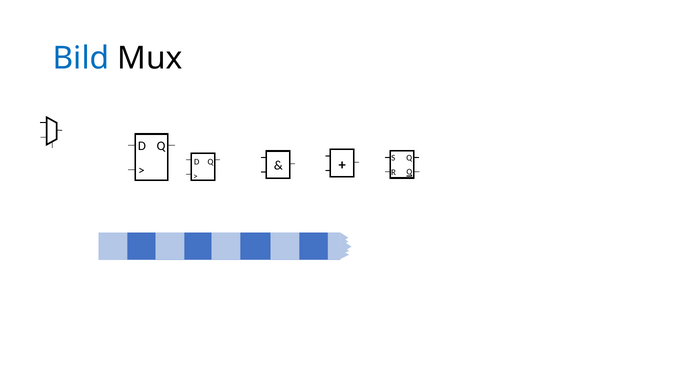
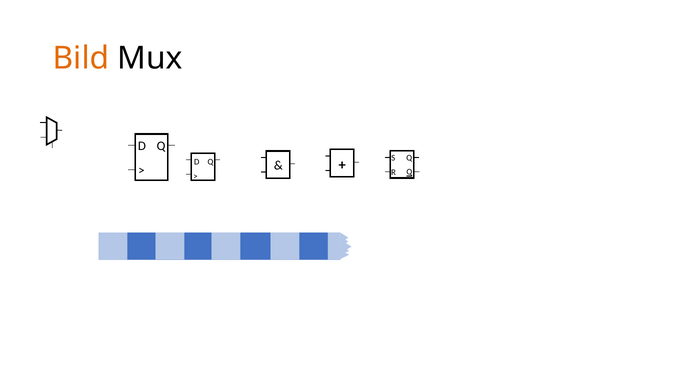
Bild colour: blue -> orange (81, 58)
